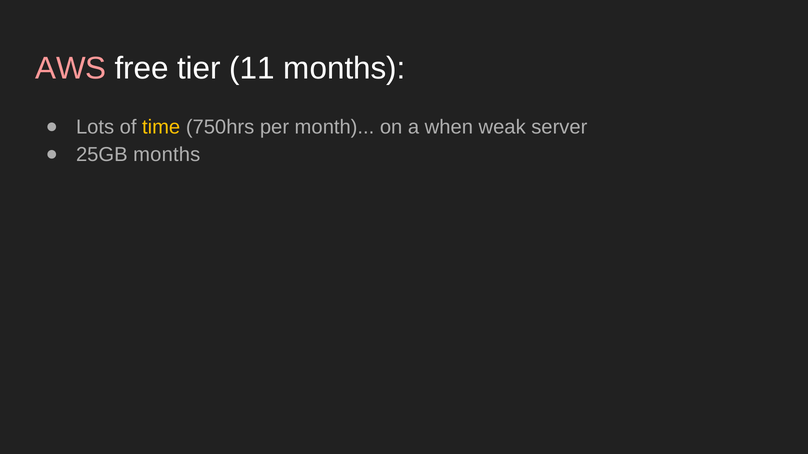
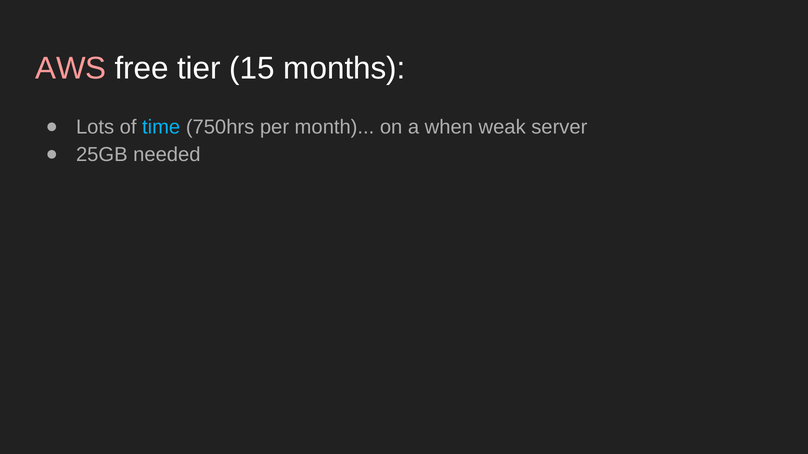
11: 11 -> 15 (252, 68)
time colour: yellow -> light blue (161, 127)
25GB months: months -> needed (167, 155)
